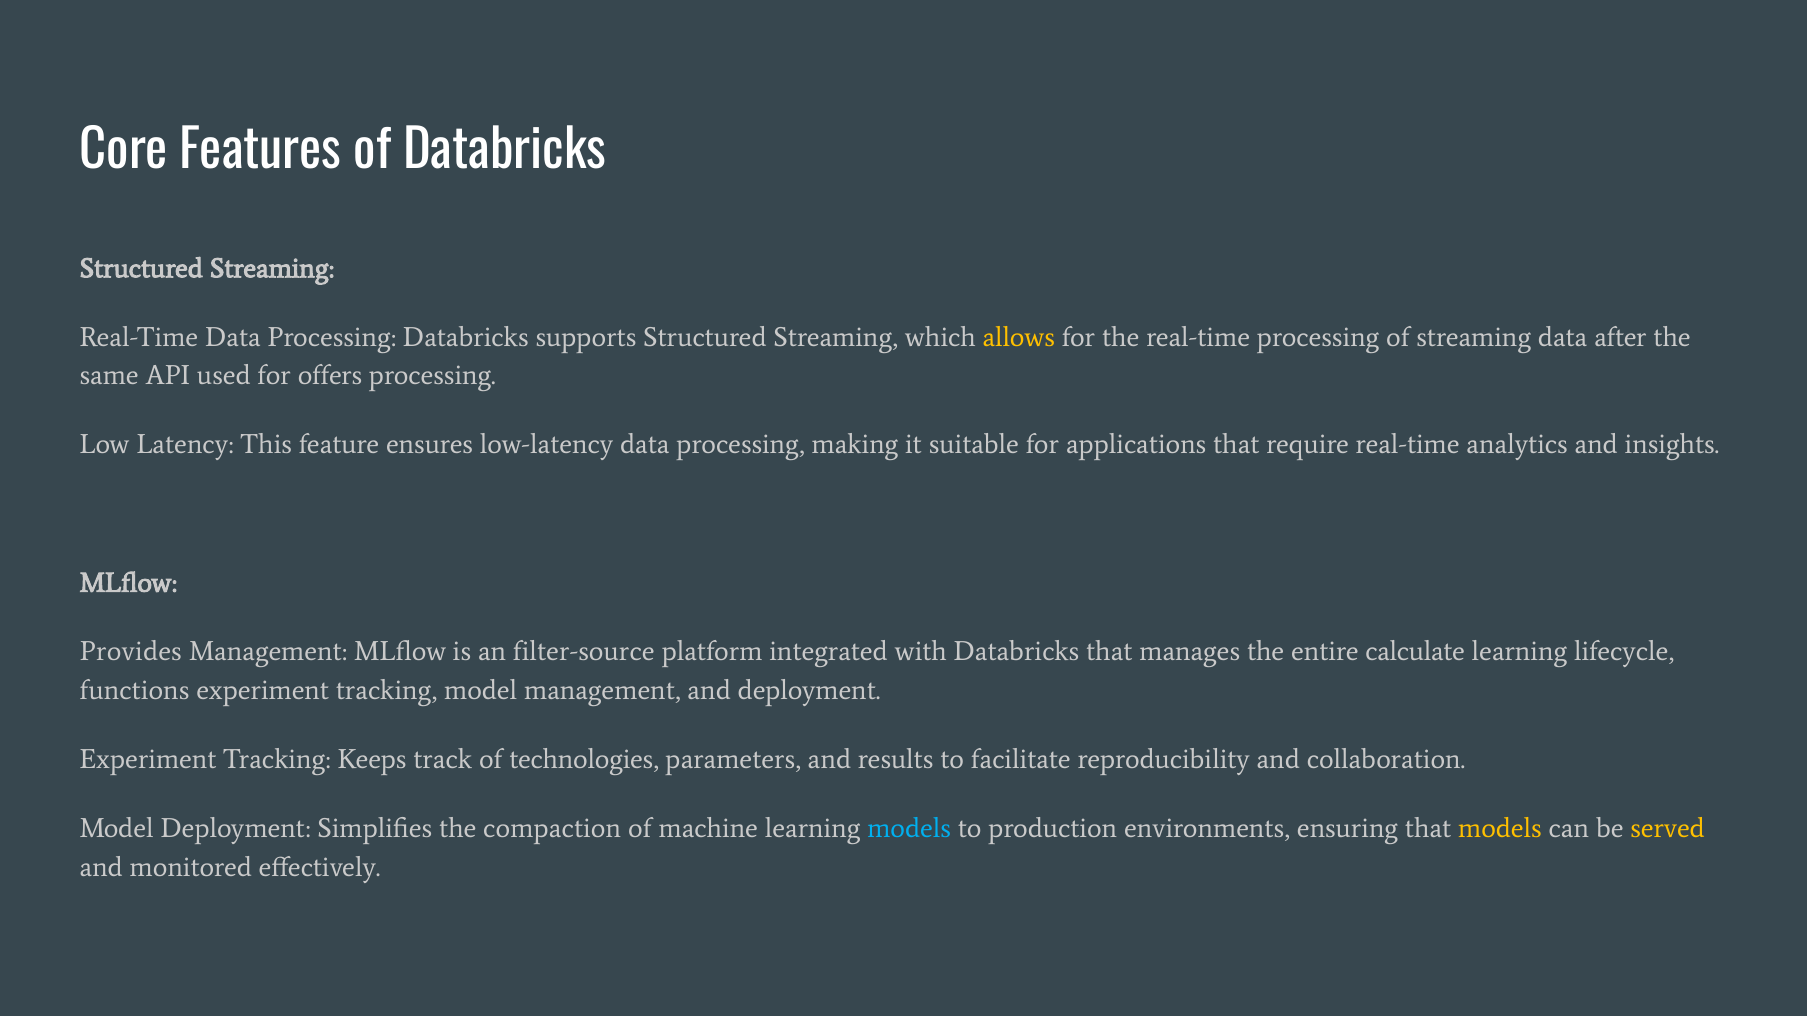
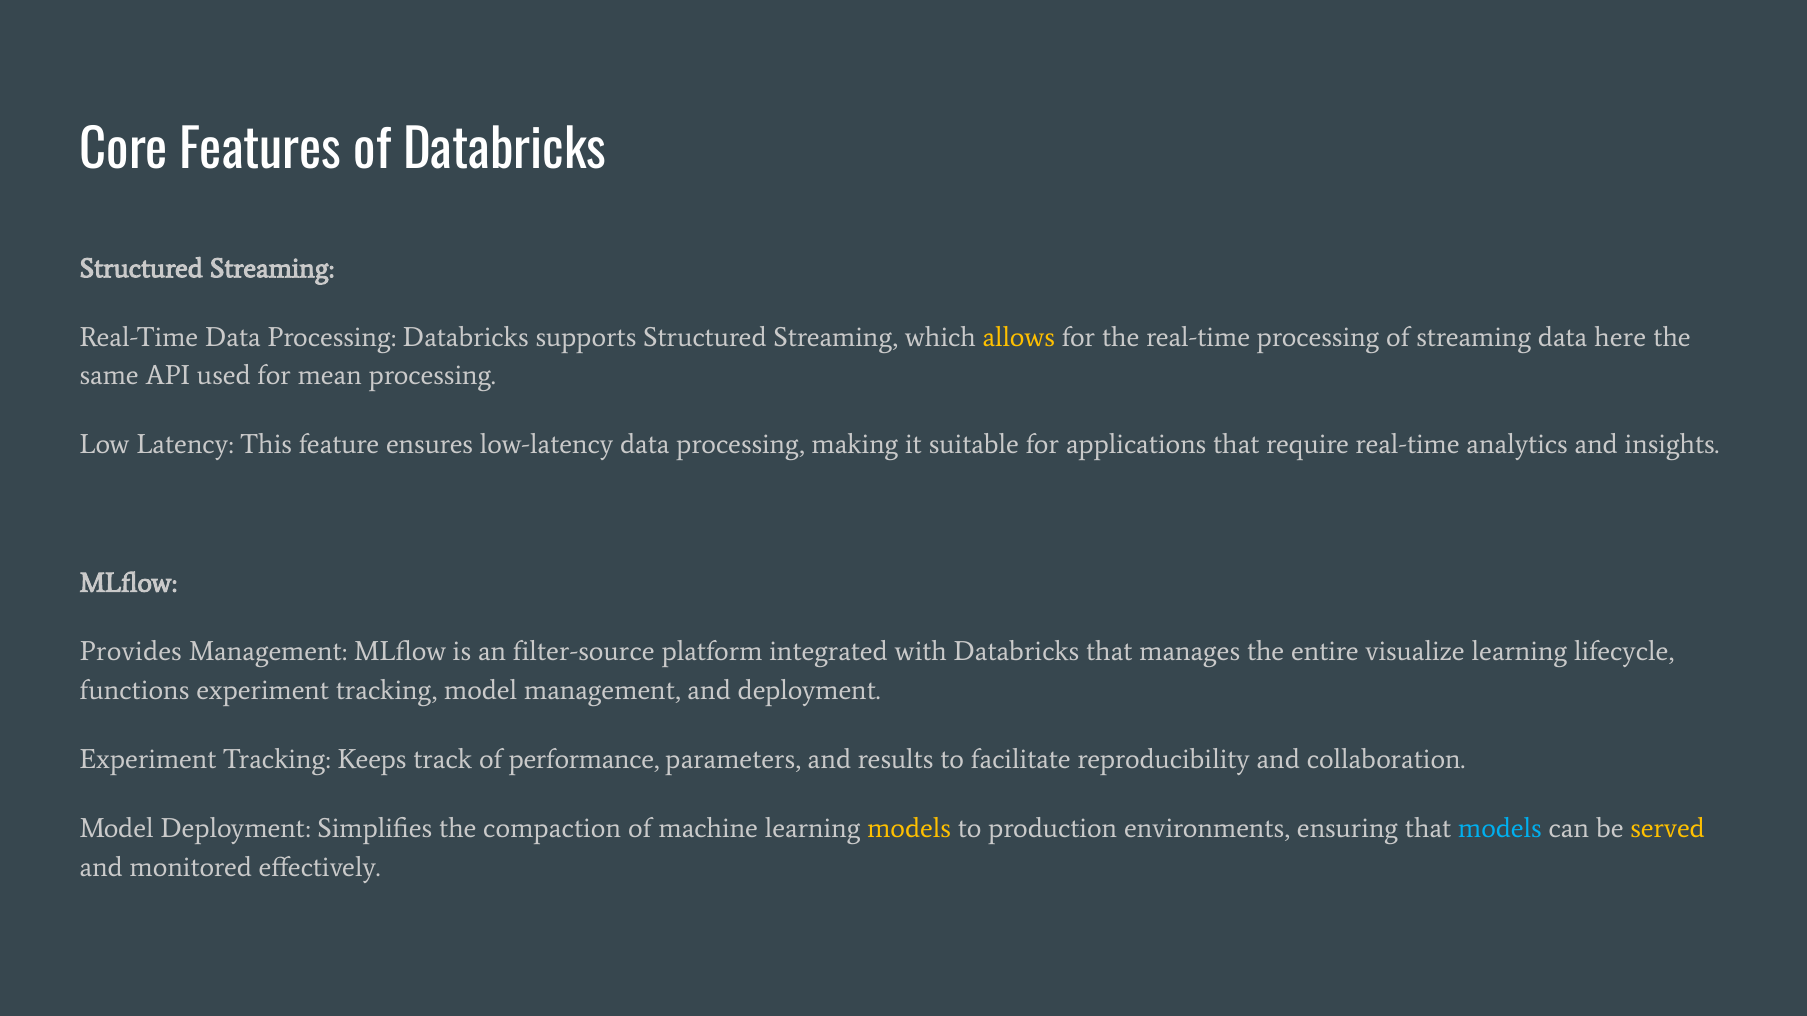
after: after -> here (1620, 337)
offers: offers -> mean (330, 376)
calculate: calculate -> visualize (1415, 652)
technologies: technologies -> performance (584, 760)
models colour: light blue -> yellow (909, 829)
models colour: yellow -> light blue (1500, 829)
